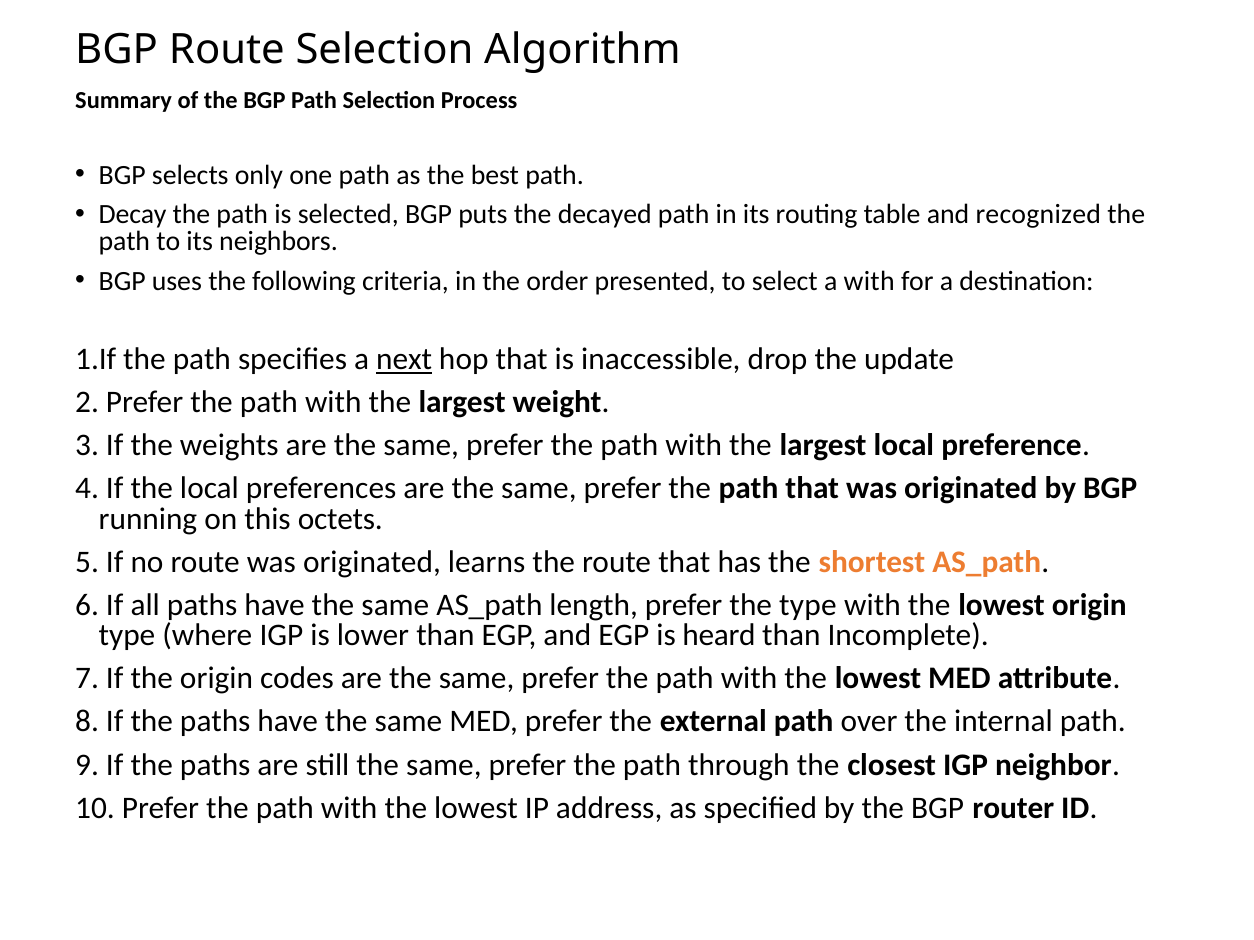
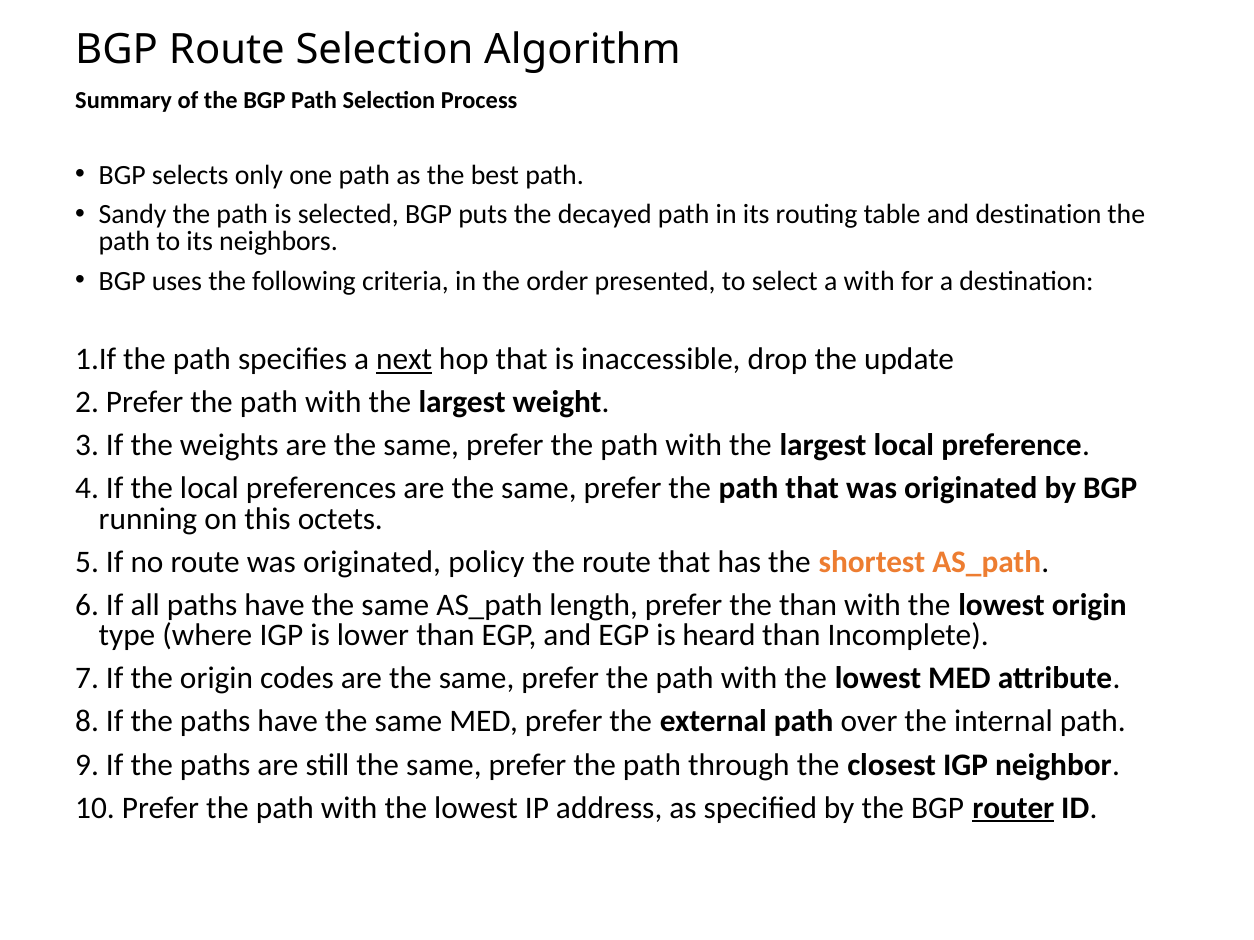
Decay: Decay -> Sandy (133, 215)
and recognized: recognized -> destination (1038, 215)
learns: learns -> policy (486, 562)
the type: type -> than (808, 605)
router underline: none -> present (1013, 808)
